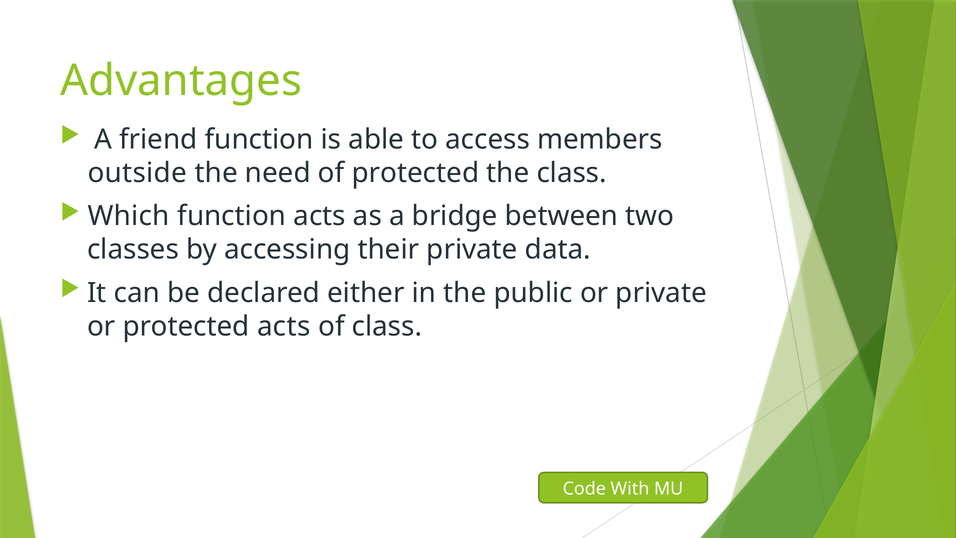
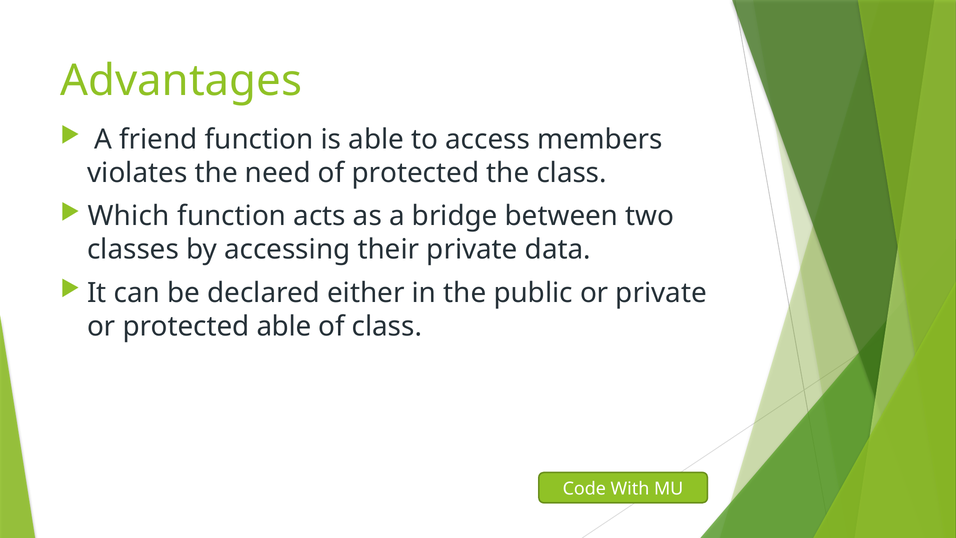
outside: outside -> violates (137, 173)
protected acts: acts -> able (284, 326)
